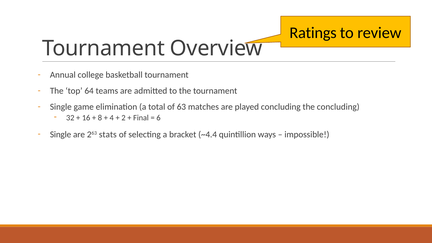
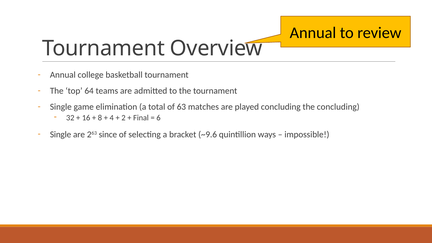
Ratings: Ratings -> Annual (313, 33)
stats: stats -> since (108, 134)
~4.4: ~4.4 -> ~9.6 (208, 134)
